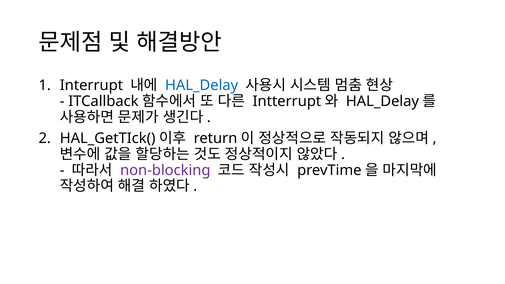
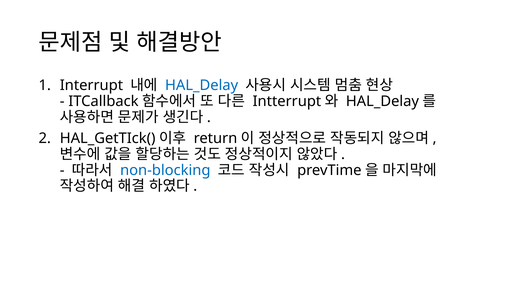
non-blocking colour: purple -> blue (165, 170)
